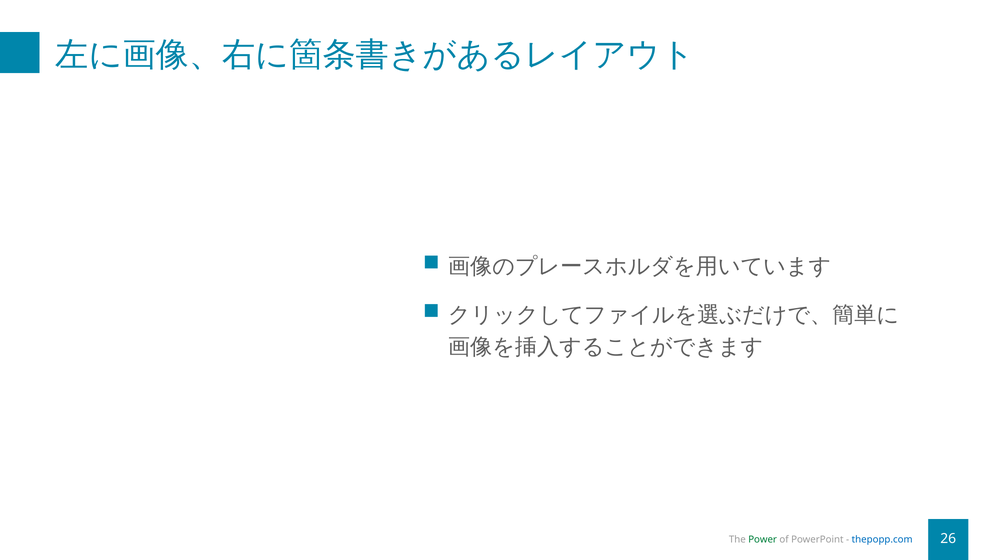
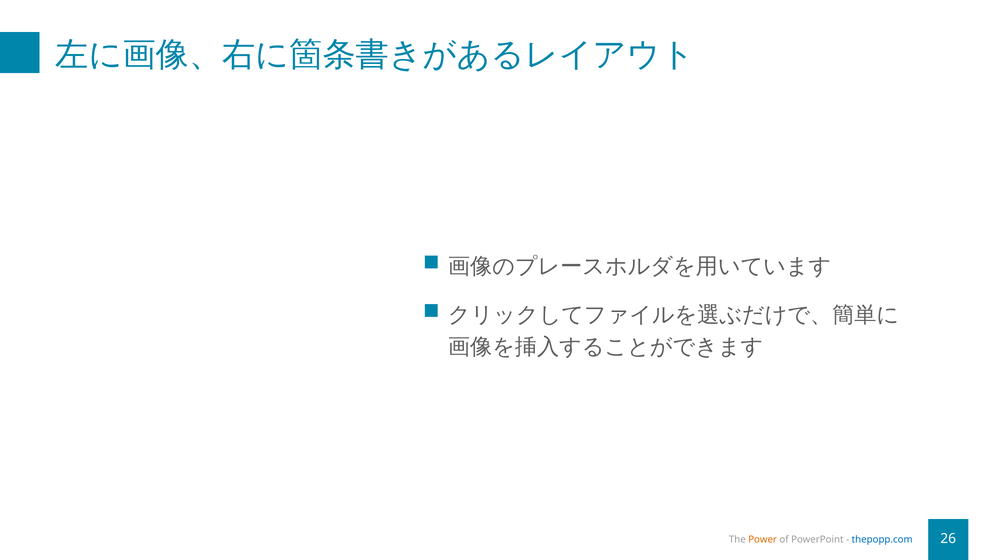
Power colour: green -> orange (763, 540)
